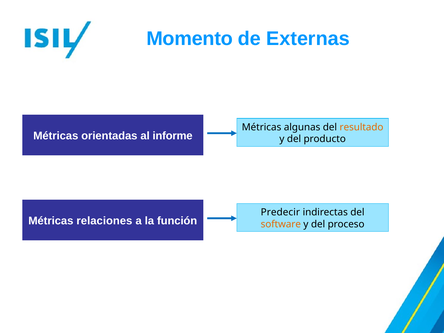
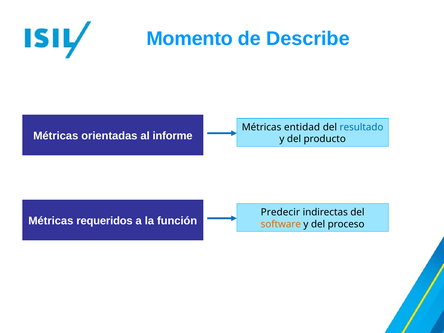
Externas: Externas -> Describe (308, 39)
algunas: algunas -> entidad (302, 127)
resultado colour: orange -> blue (361, 127)
relaciones: relaciones -> requeridos (105, 221)
